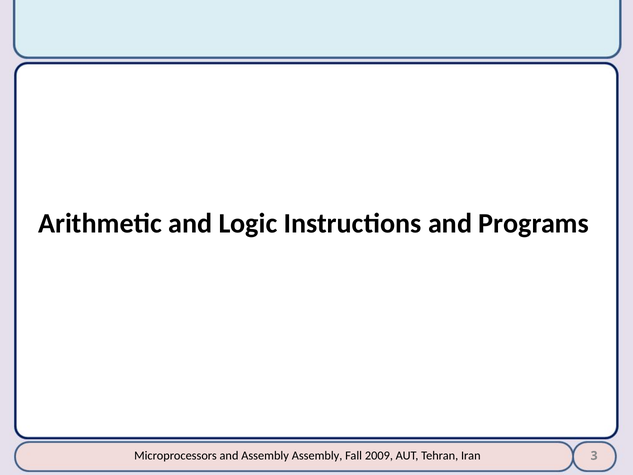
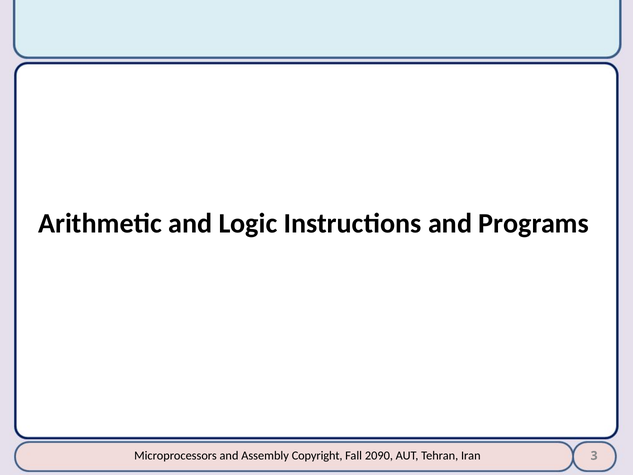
Assembly Assembly: Assembly -> Copyright (317, 455)
2009: 2009 -> 2090 (379, 455)
